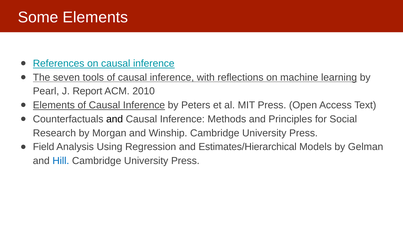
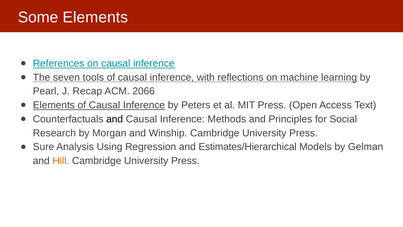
Report: Report -> Recap (87, 91)
2010: 2010 -> 2066 (144, 91)
Field: Field -> Sure (44, 147)
Hill colour: blue -> orange (61, 161)
